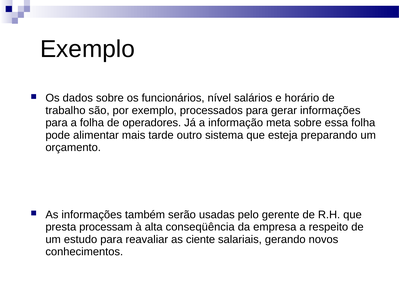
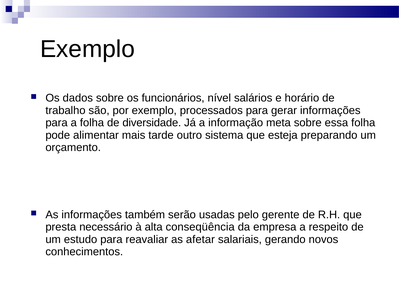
operadores: operadores -> diversidade (152, 123)
processam: processam -> necessário (106, 227)
ciente: ciente -> afetar (200, 240)
